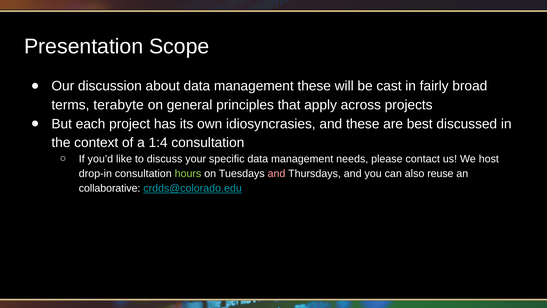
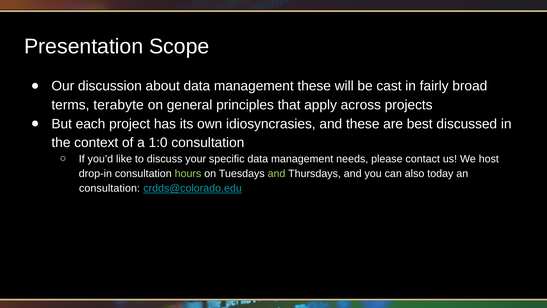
1:4: 1:4 -> 1:0 (158, 143)
and colour: pink -> light green (277, 174)
reuse: reuse -> today (440, 174)
collaborative: collaborative -> consultation (110, 188)
